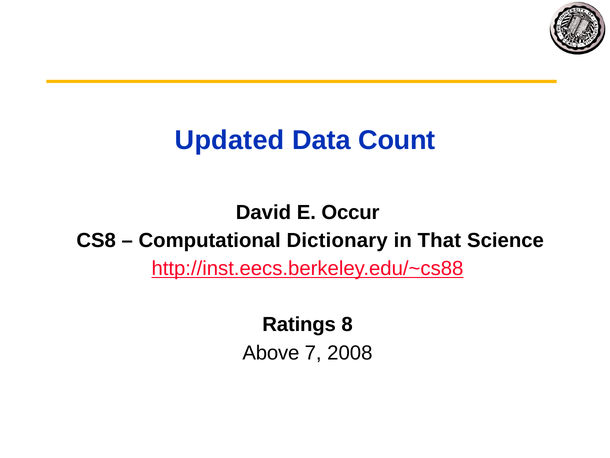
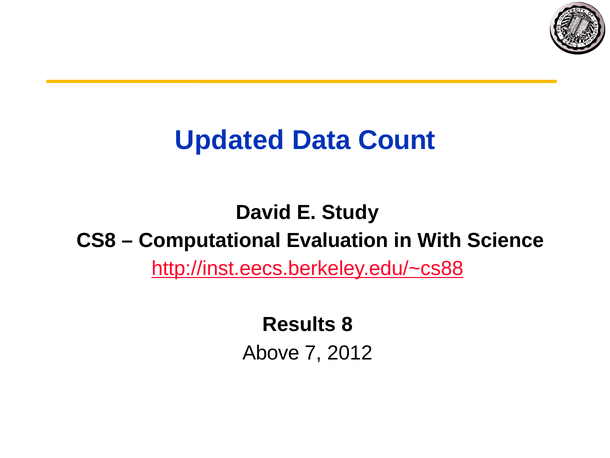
Occur: Occur -> Study (350, 212)
Dictionary: Dictionary -> Evaluation (337, 240)
That: That -> With (439, 240)
Ratings: Ratings -> Results (299, 324)
2008: 2008 -> 2012 (350, 352)
